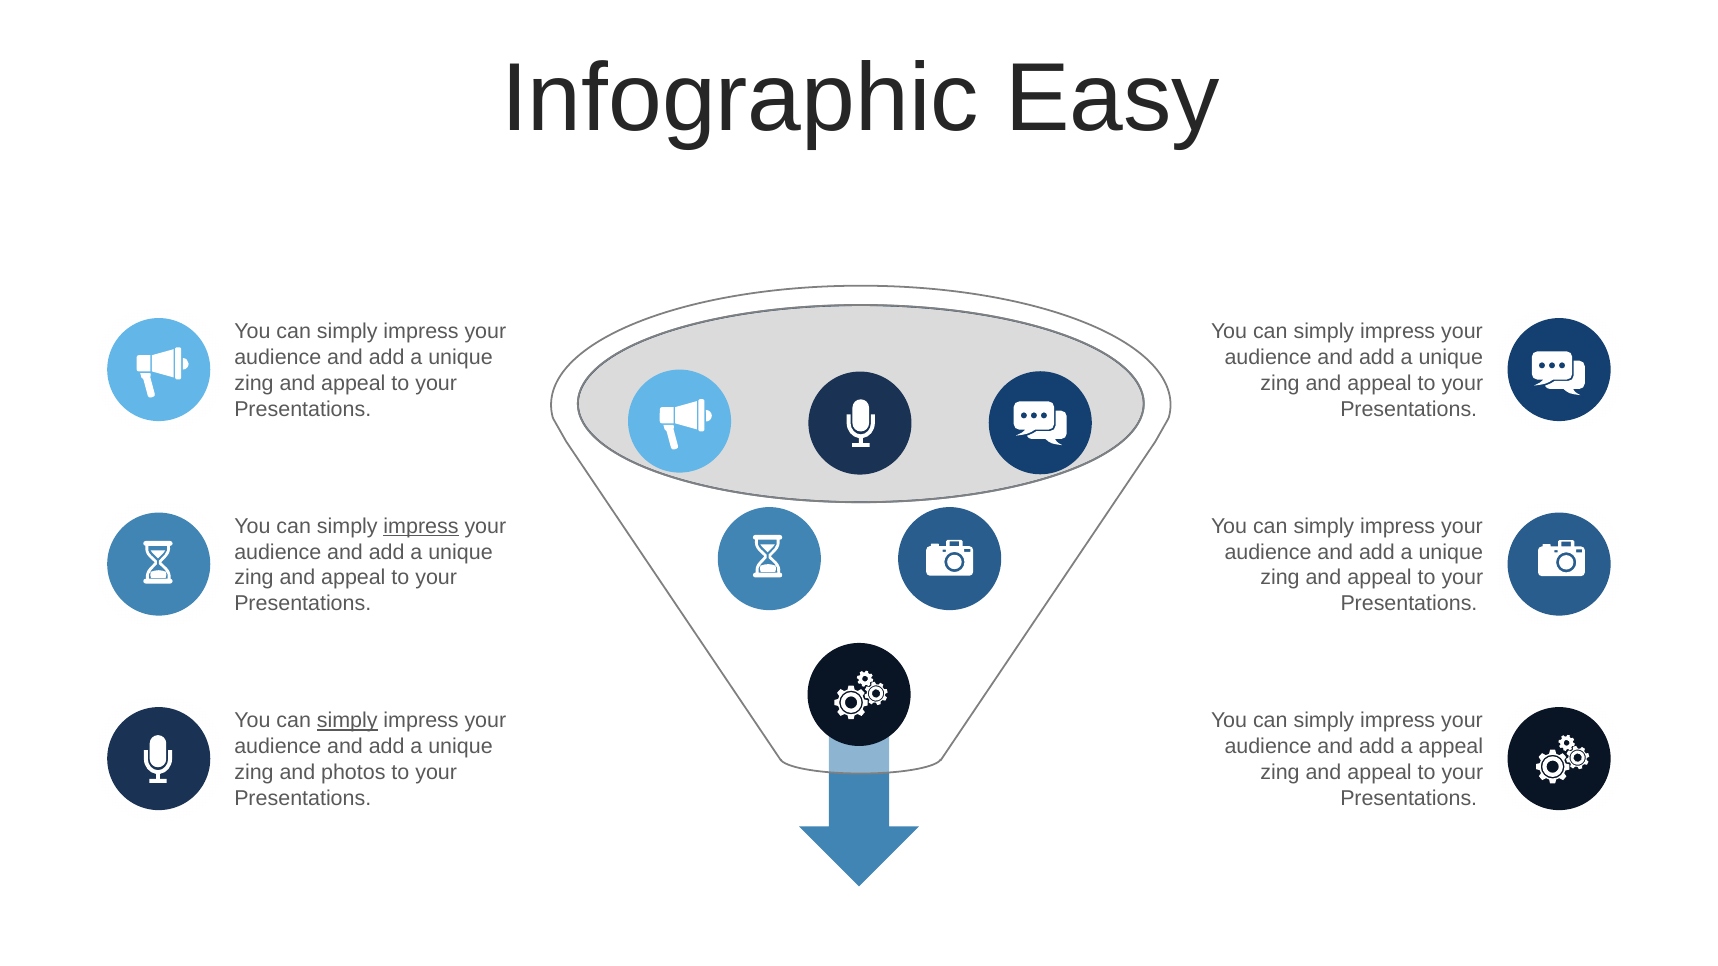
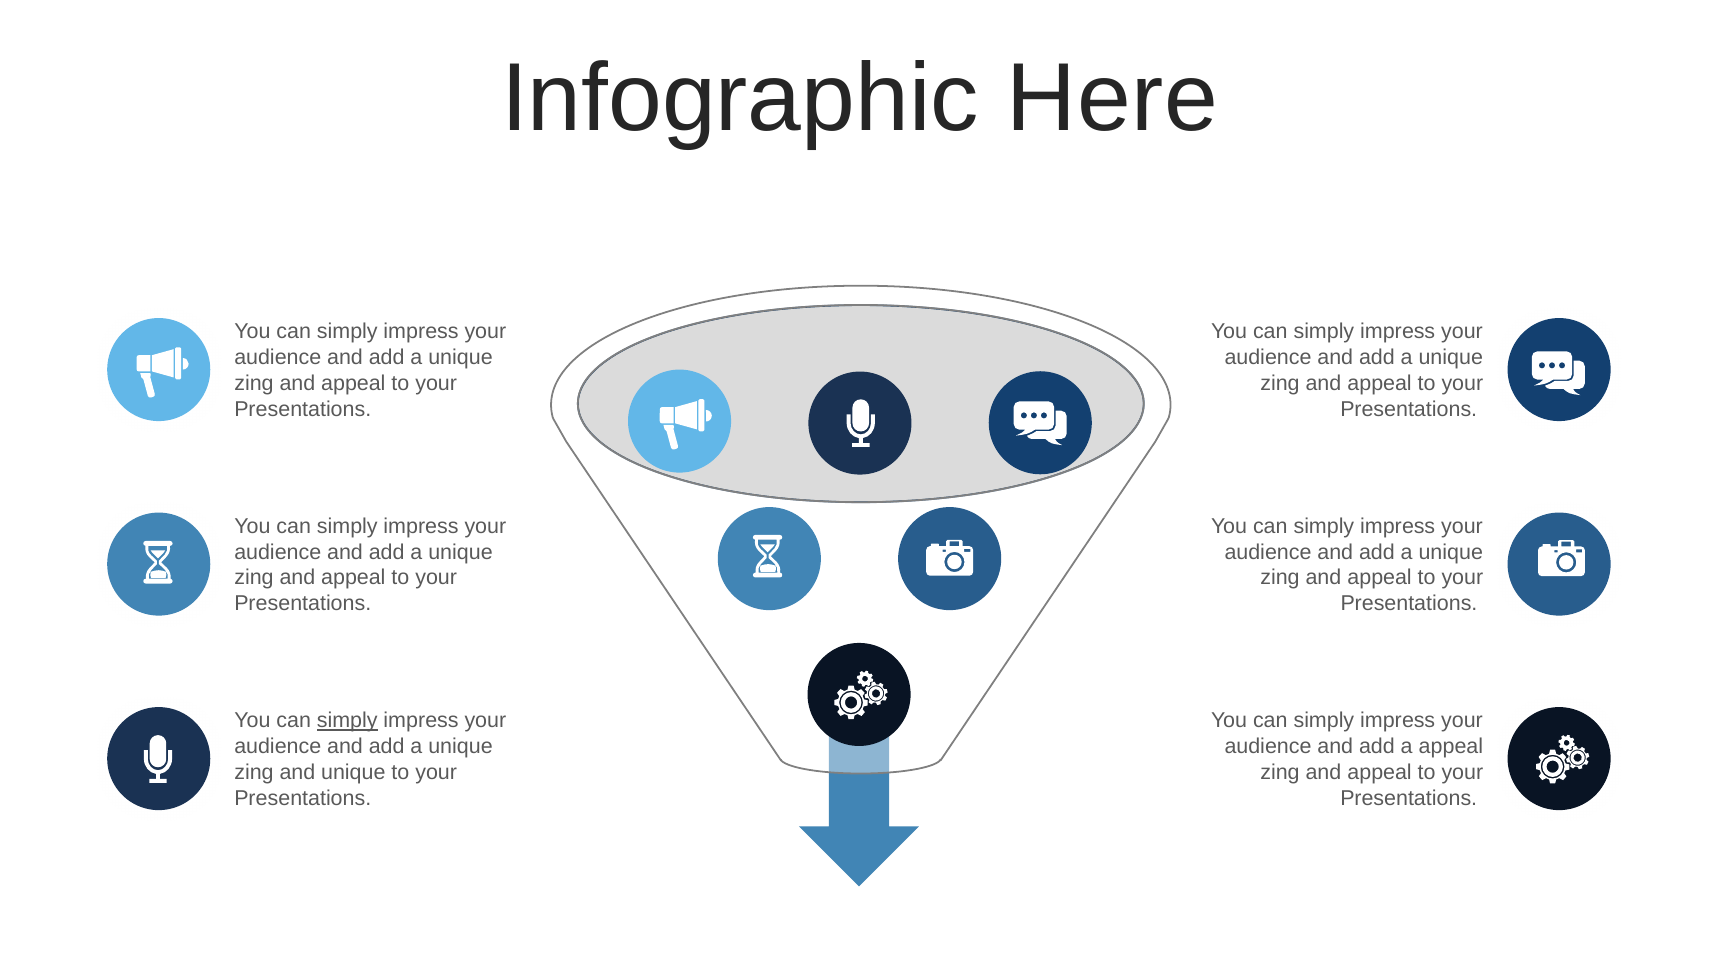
Easy: Easy -> Here (1112, 98)
impress underline: present -> none (421, 526)
and photos: photos -> unique (353, 773)
